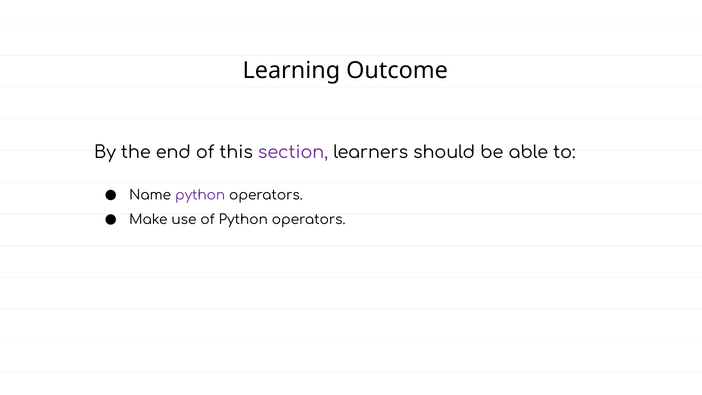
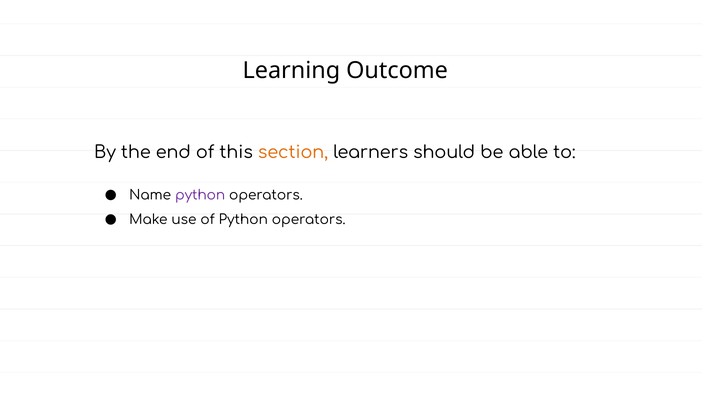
section colour: purple -> orange (293, 152)
